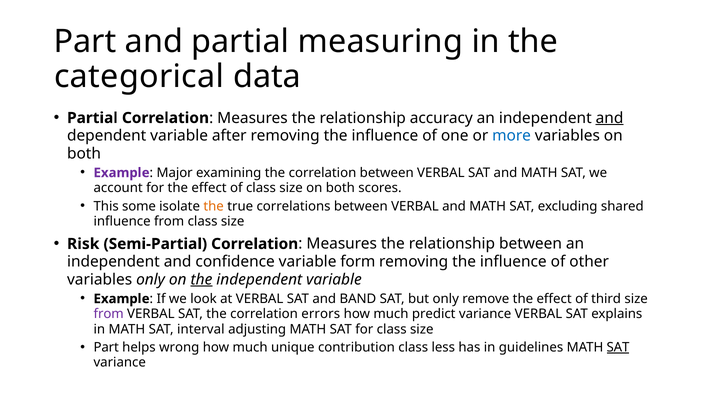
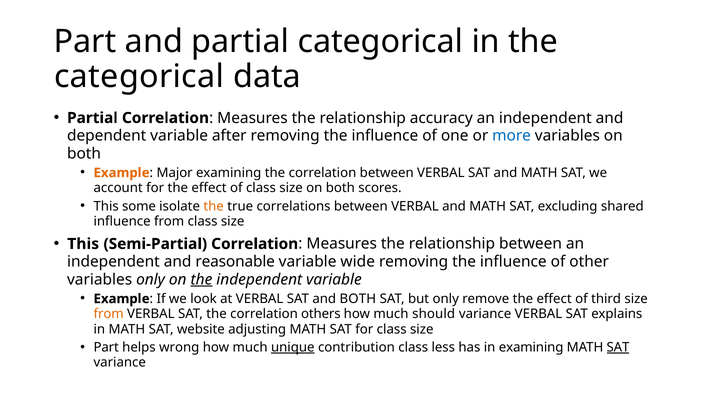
partial measuring: measuring -> categorical (380, 42)
and underline: present -> none (610, 118)
Example colour: purple -> orange (122, 173)
Risk: Risk -> This (83, 244)
confidence: confidence -> reasonable (235, 262)
form: form -> wide (358, 262)
and BAND: BAND -> BOTH (358, 299)
from colour: purple -> orange (109, 314)
errors: errors -> others (321, 314)
predict: predict -> should (434, 314)
interval: interval -> website (201, 329)
unique underline: none -> present (293, 347)
in guidelines: guidelines -> examining (531, 347)
